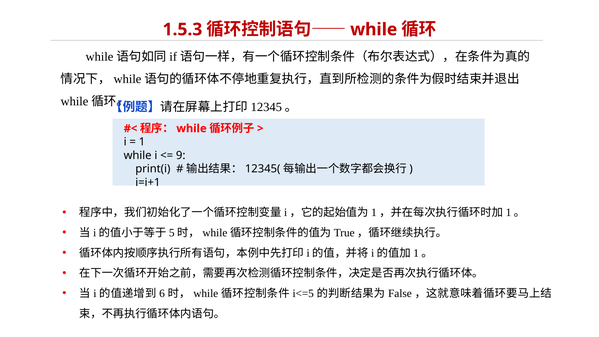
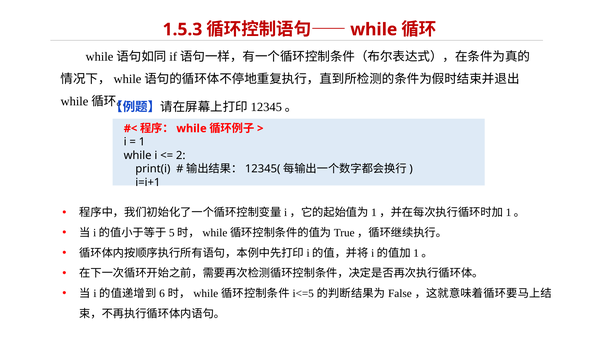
9: 9 -> 2 (181, 155)
